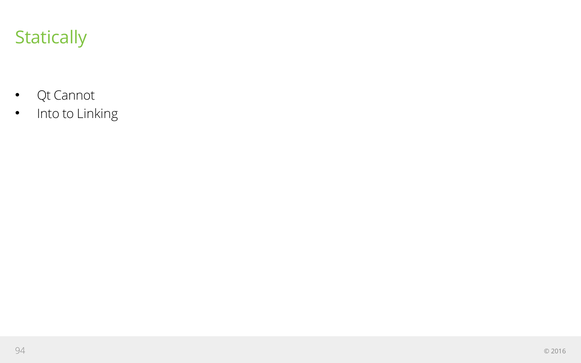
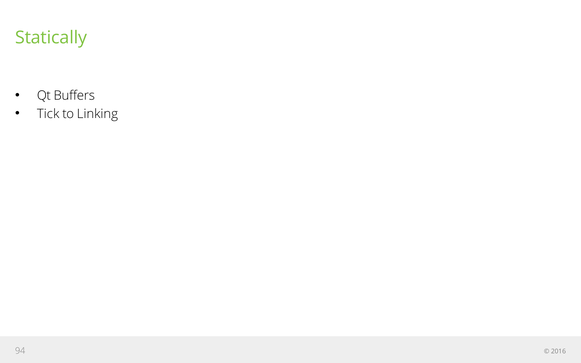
Cannot: Cannot -> Buffers (74, 96)
Into: Into -> Tick (48, 114)
